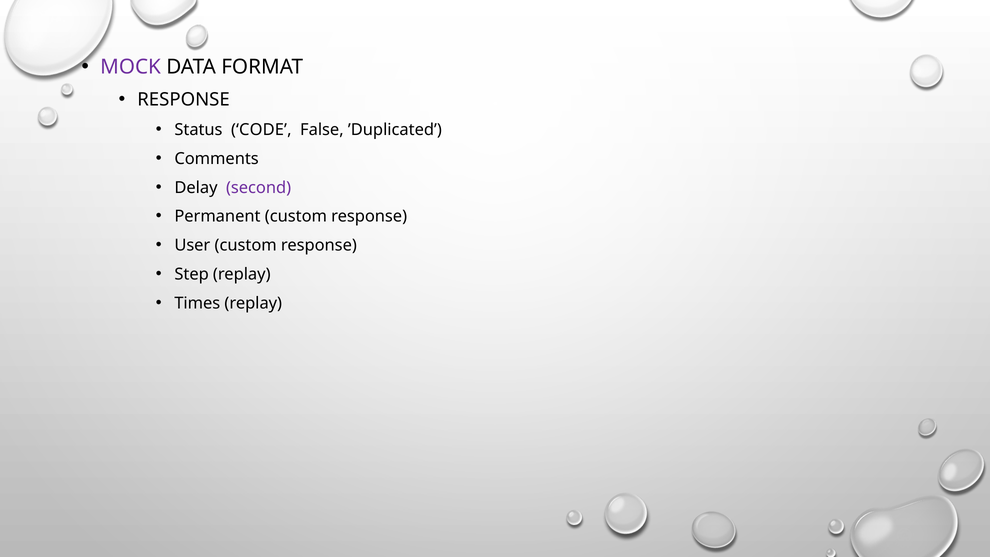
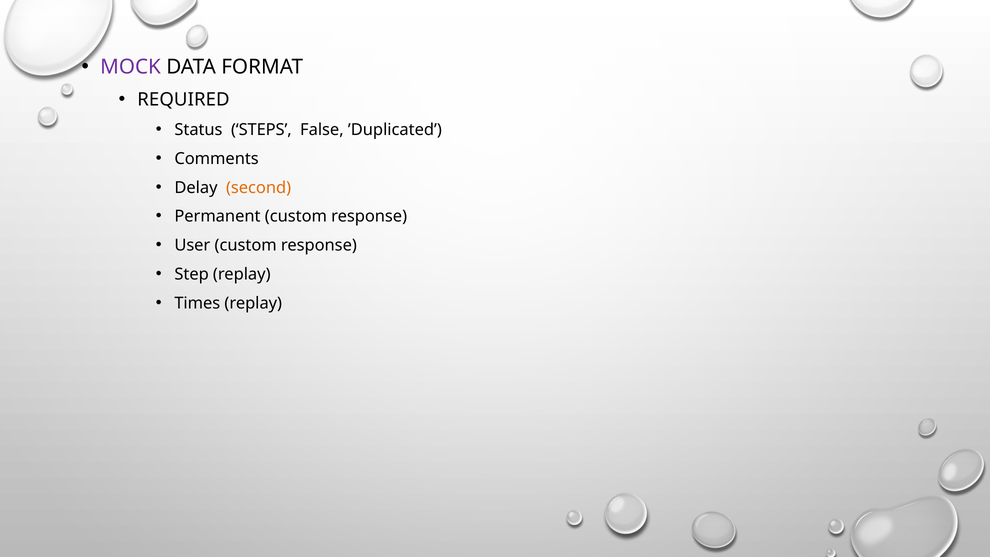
RESPONSE: RESPONSE -> REQUIRED (183, 100)
CODE: CODE -> STEPS (261, 130)
second colour: purple -> orange (259, 188)
